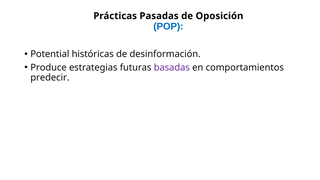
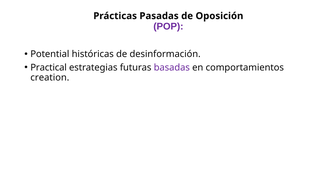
POP colour: blue -> purple (168, 26)
Produce: Produce -> Practical (49, 68)
predecir: predecir -> creation (50, 78)
